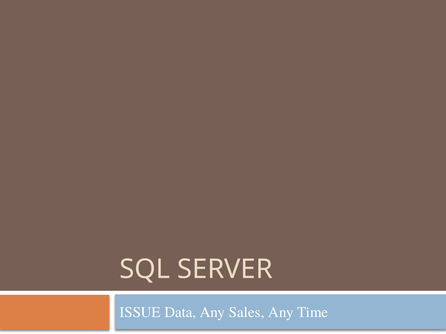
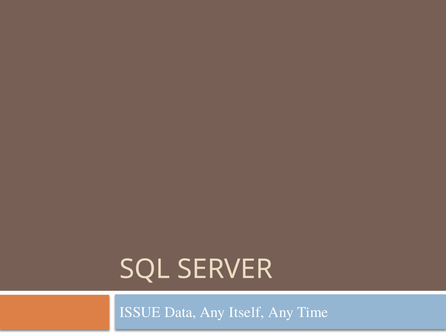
Sales: Sales -> Itself (247, 313)
